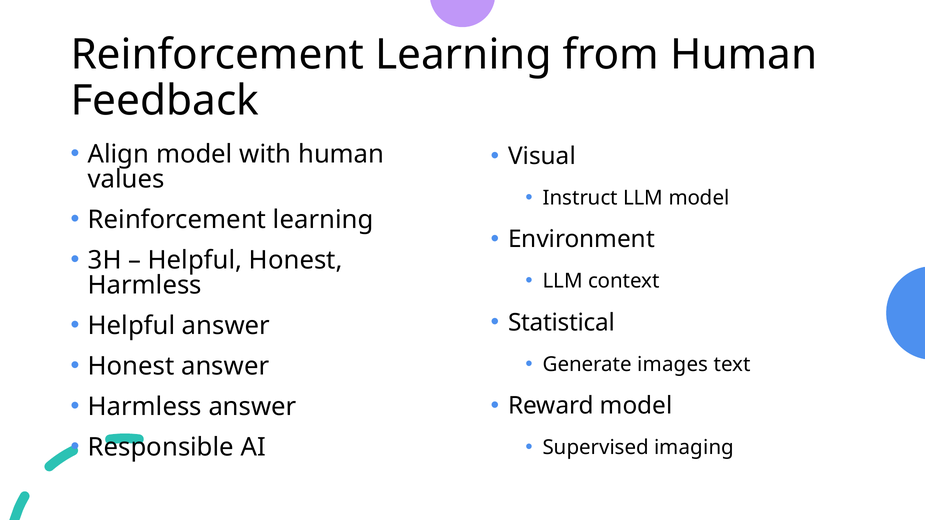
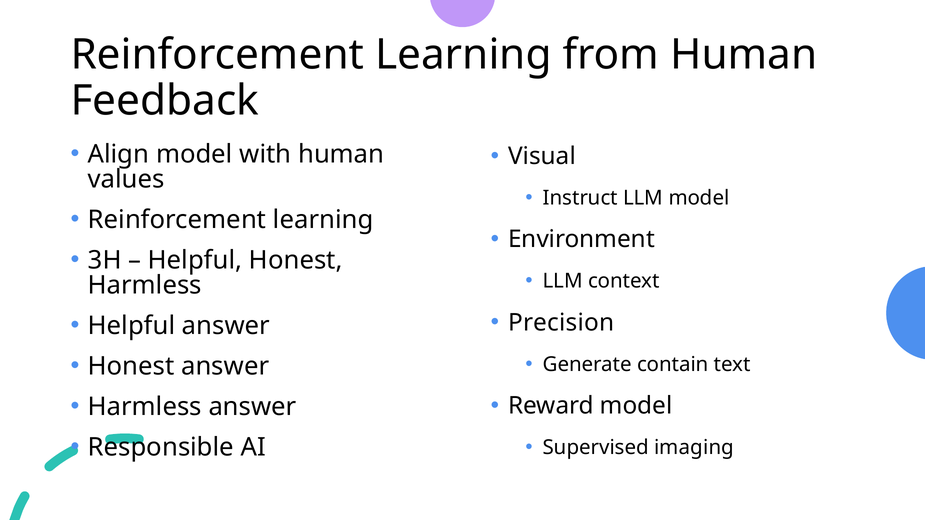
Statistical: Statistical -> Precision (561, 323)
images: images -> contain (673, 364)
